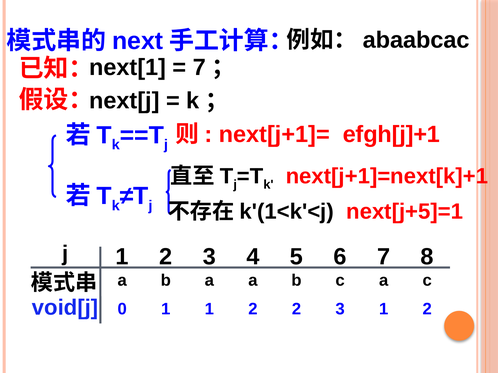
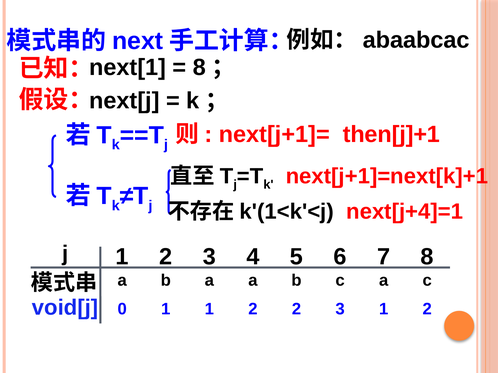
7: 7 -> 8 (199, 68)
efgh[j]+1: efgh[j]+1 -> then[j]+1 (391, 135)
next[j+5]=1: next[j+5]=1 -> next[j+4]=1 (405, 212)
